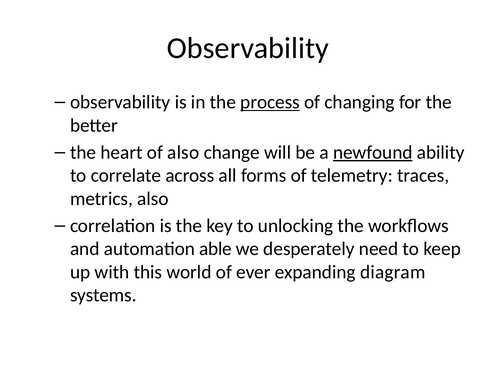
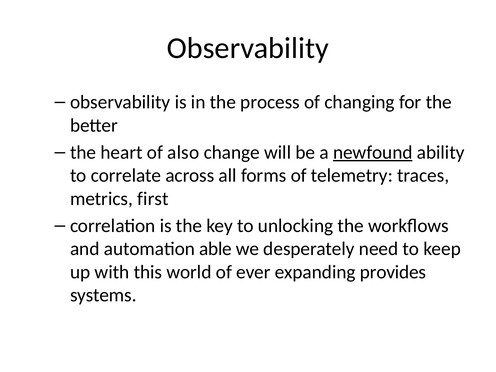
process underline: present -> none (270, 102)
metrics also: also -> first (153, 199)
diagram: diagram -> provides (393, 272)
